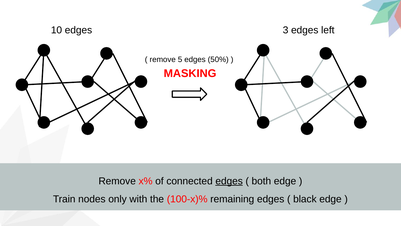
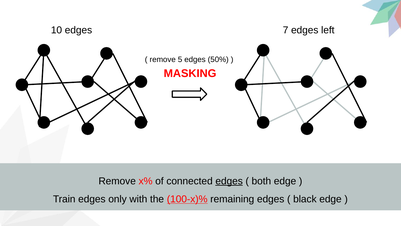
3: 3 -> 7 (286, 30)
Train nodes: nodes -> edges (92, 199)
100-x)% underline: none -> present (187, 199)
